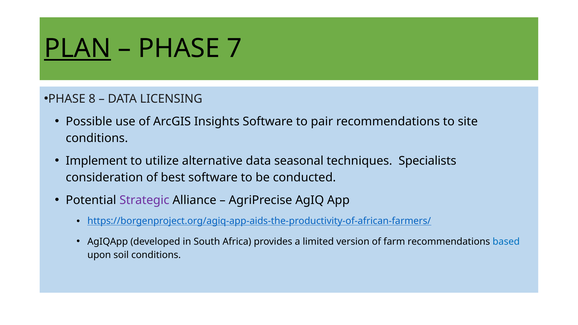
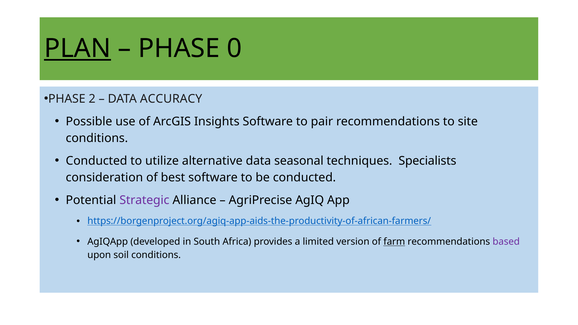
7: 7 -> 0 (234, 49)
8: 8 -> 2 (92, 99)
LICENSING: LICENSING -> ACCURACY (171, 99)
Implement: Implement -> Conducted (97, 161)
farm underline: none -> present (394, 242)
based colour: blue -> purple (506, 242)
